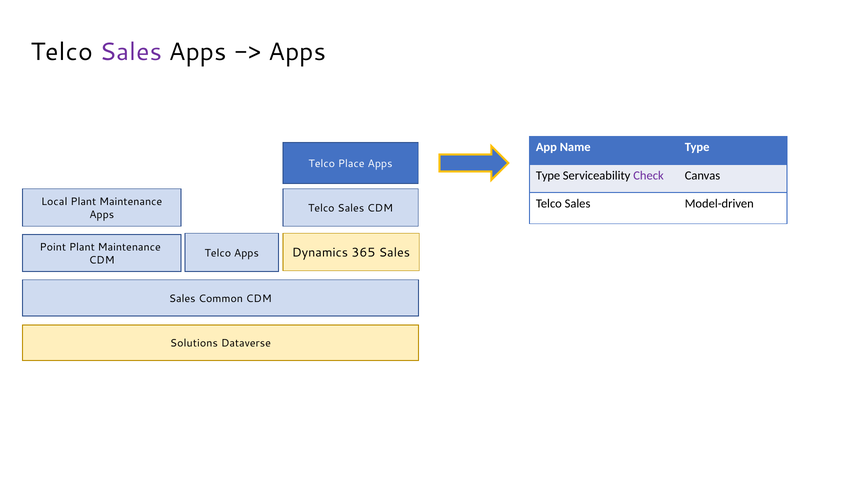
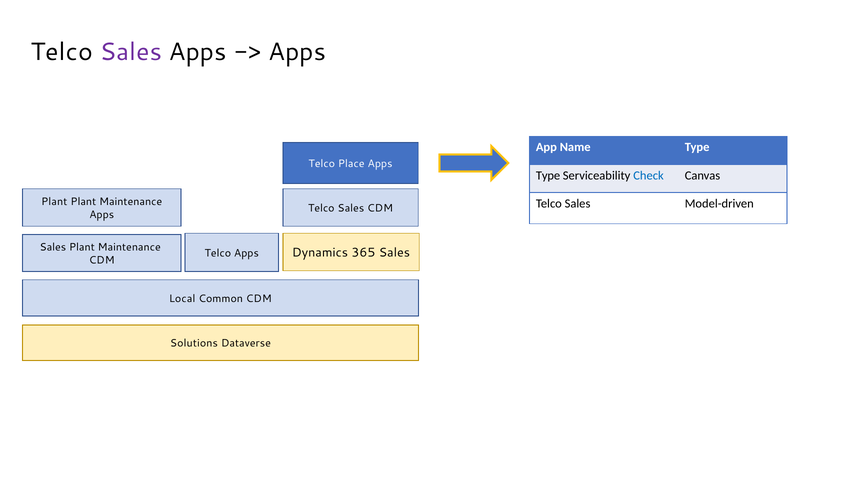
Check colour: purple -> blue (649, 176)
Local: Local -> Plant (54, 202)
Point: Point -> Sales (53, 248)
Sales: Sales -> Local (182, 299)
